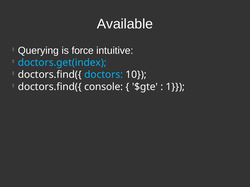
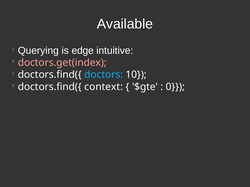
force: force -> edge (83, 51)
doctors.get(index colour: light blue -> pink (62, 63)
console: console -> context (104, 87)
1: 1 -> 0 (175, 87)
